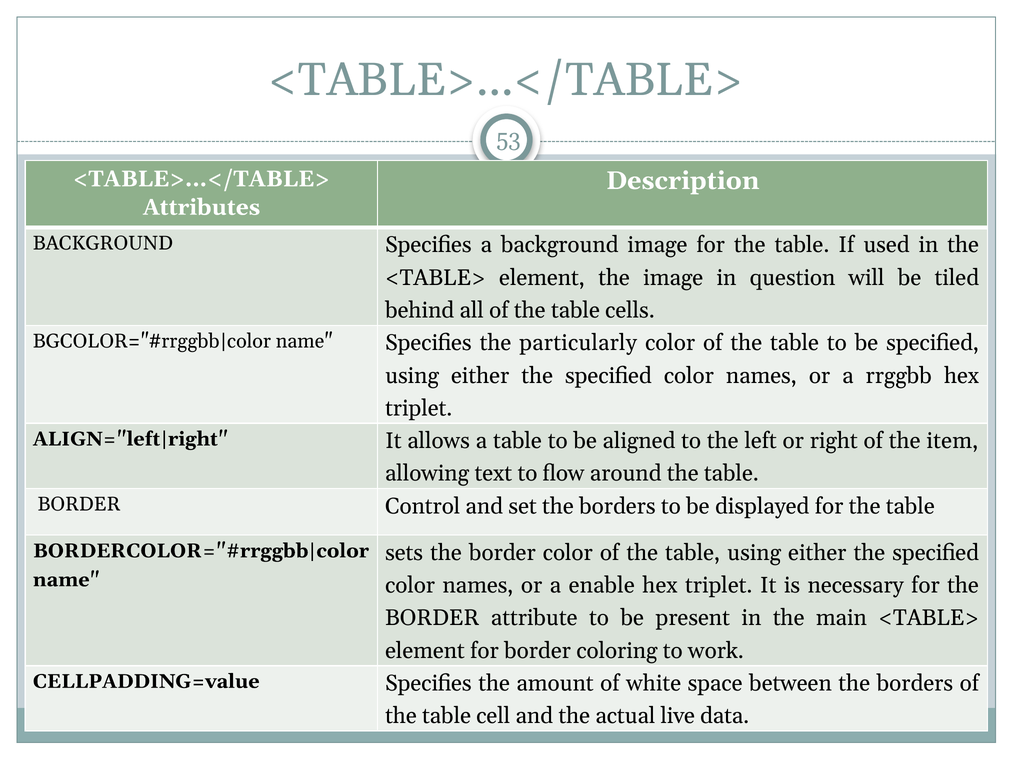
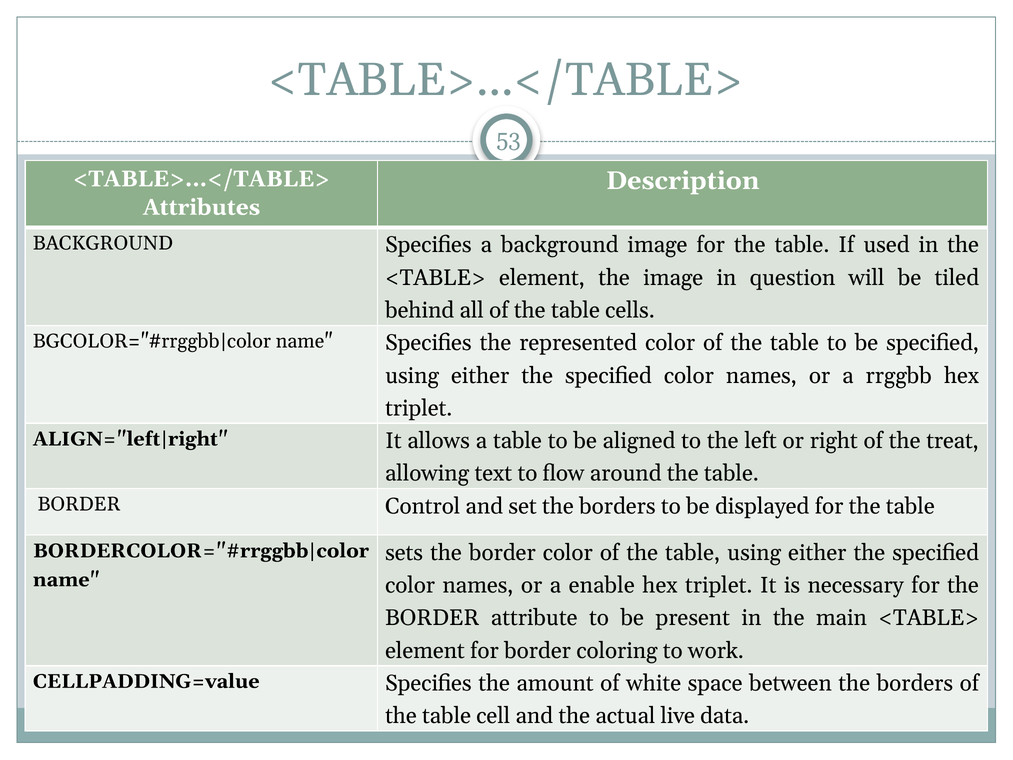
particularly: particularly -> represented (578, 343)
item: item -> treat (953, 441)
